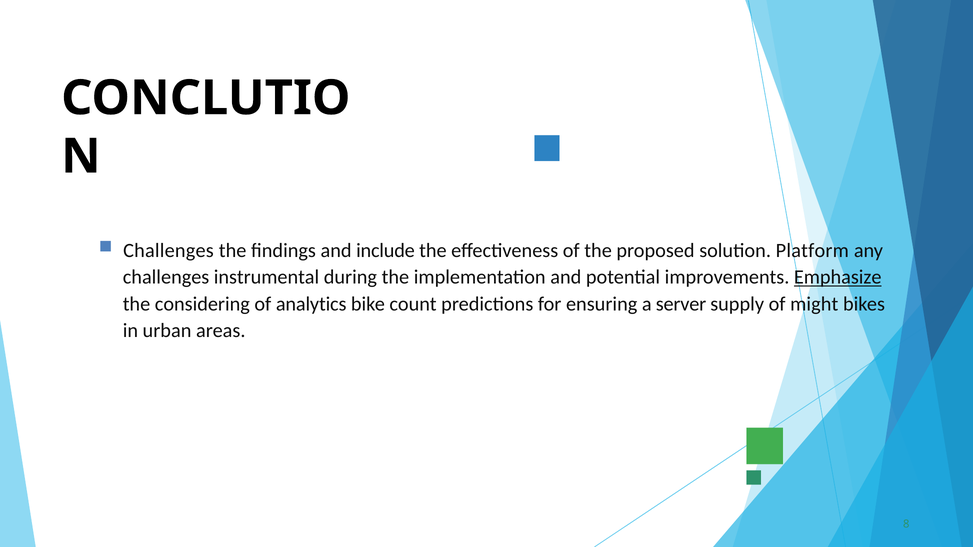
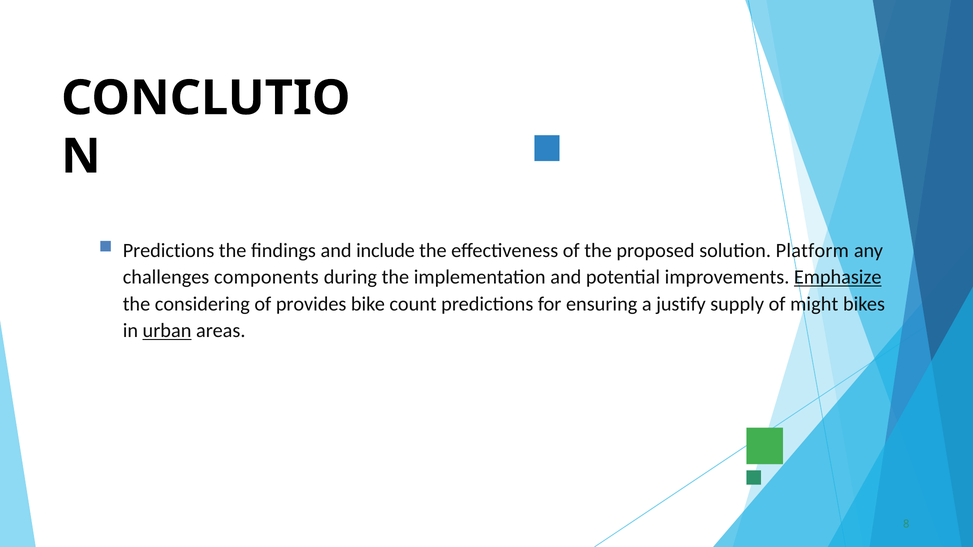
Challenges: Challenges -> Predictions (169, 251)
instrumental: instrumental -> components (266, 277)
analytics: analytics -> provides (311, 304)
server: server -> justify (681, 304)
urban underline: none -> present (167, 331)
